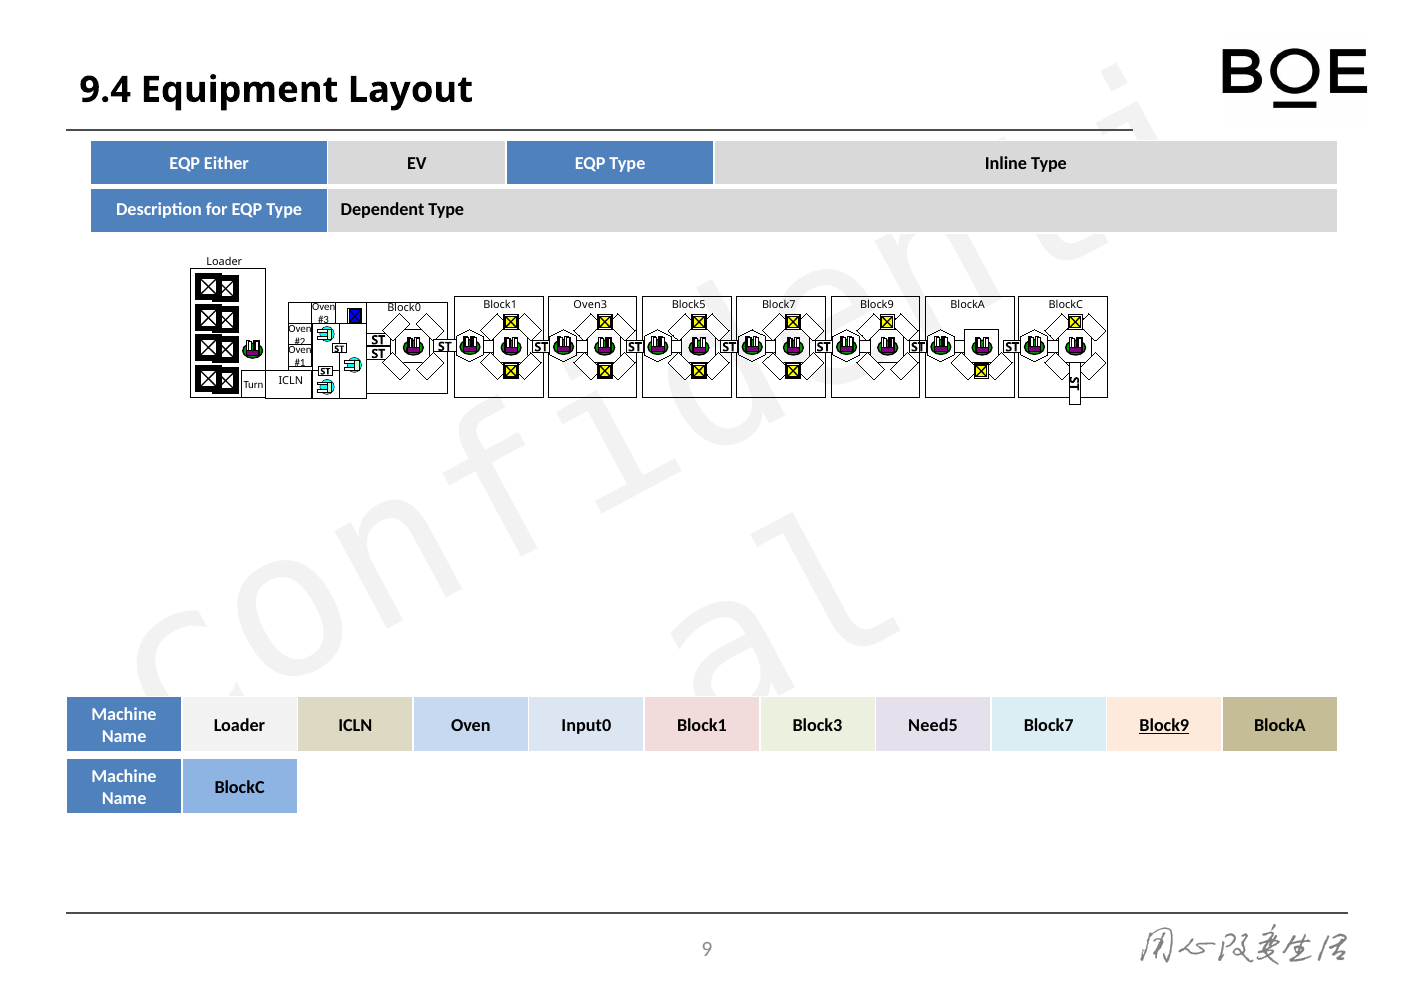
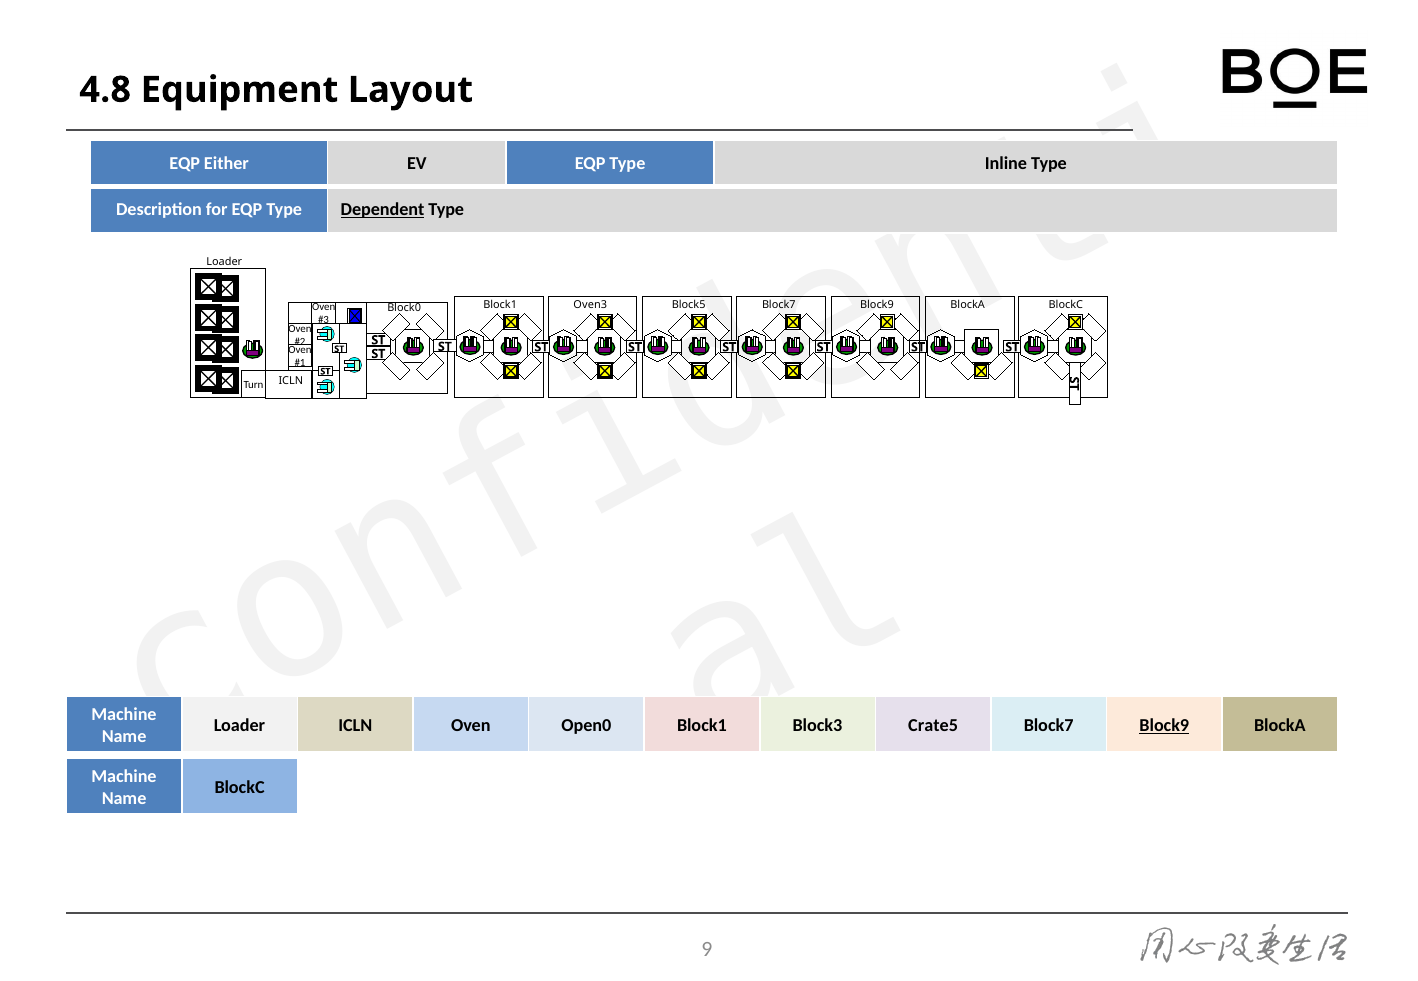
9.4: 9.4 -> 4.8 (105, 90)
Dependent underline: none -> present (383, 210)
Input0: Input0 -> Open0 (586, 726)
Need5: Need5 -> Crate5 (933, 726)
